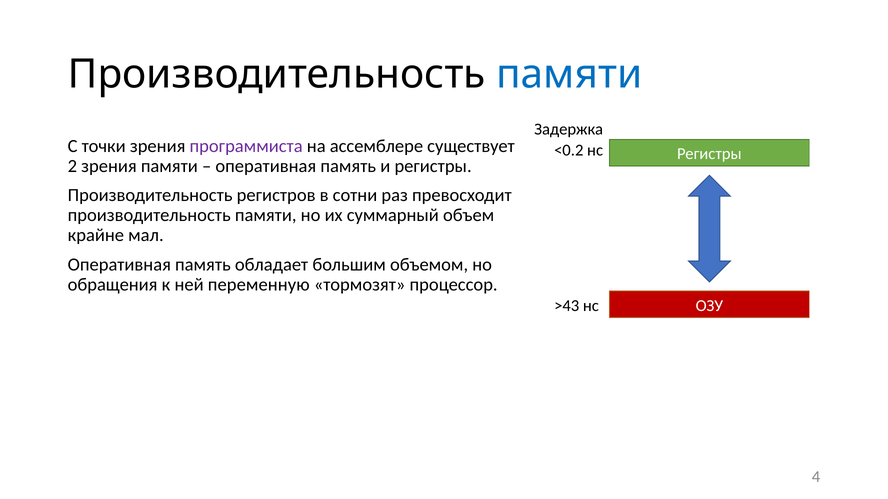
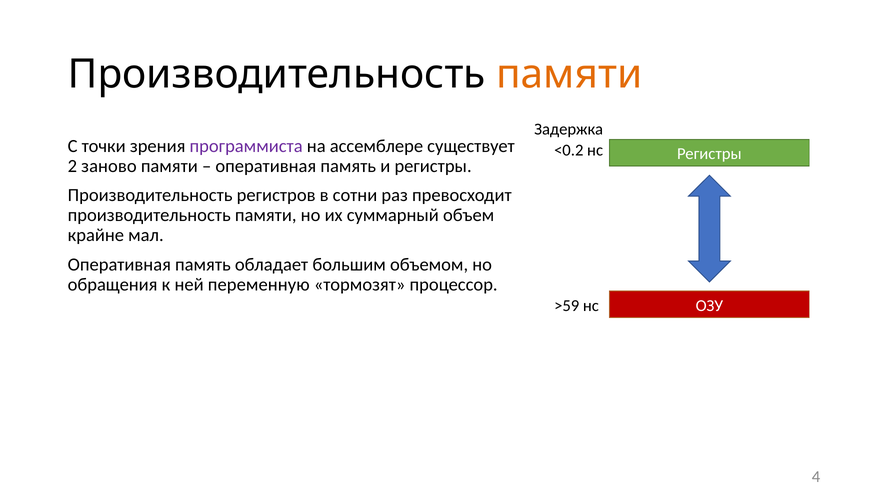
памяти colour: blue -> orange (569, 75)
2 зрения: зрения -> заново (109, 166)
>43: >43 -> >59 (567, 306)
